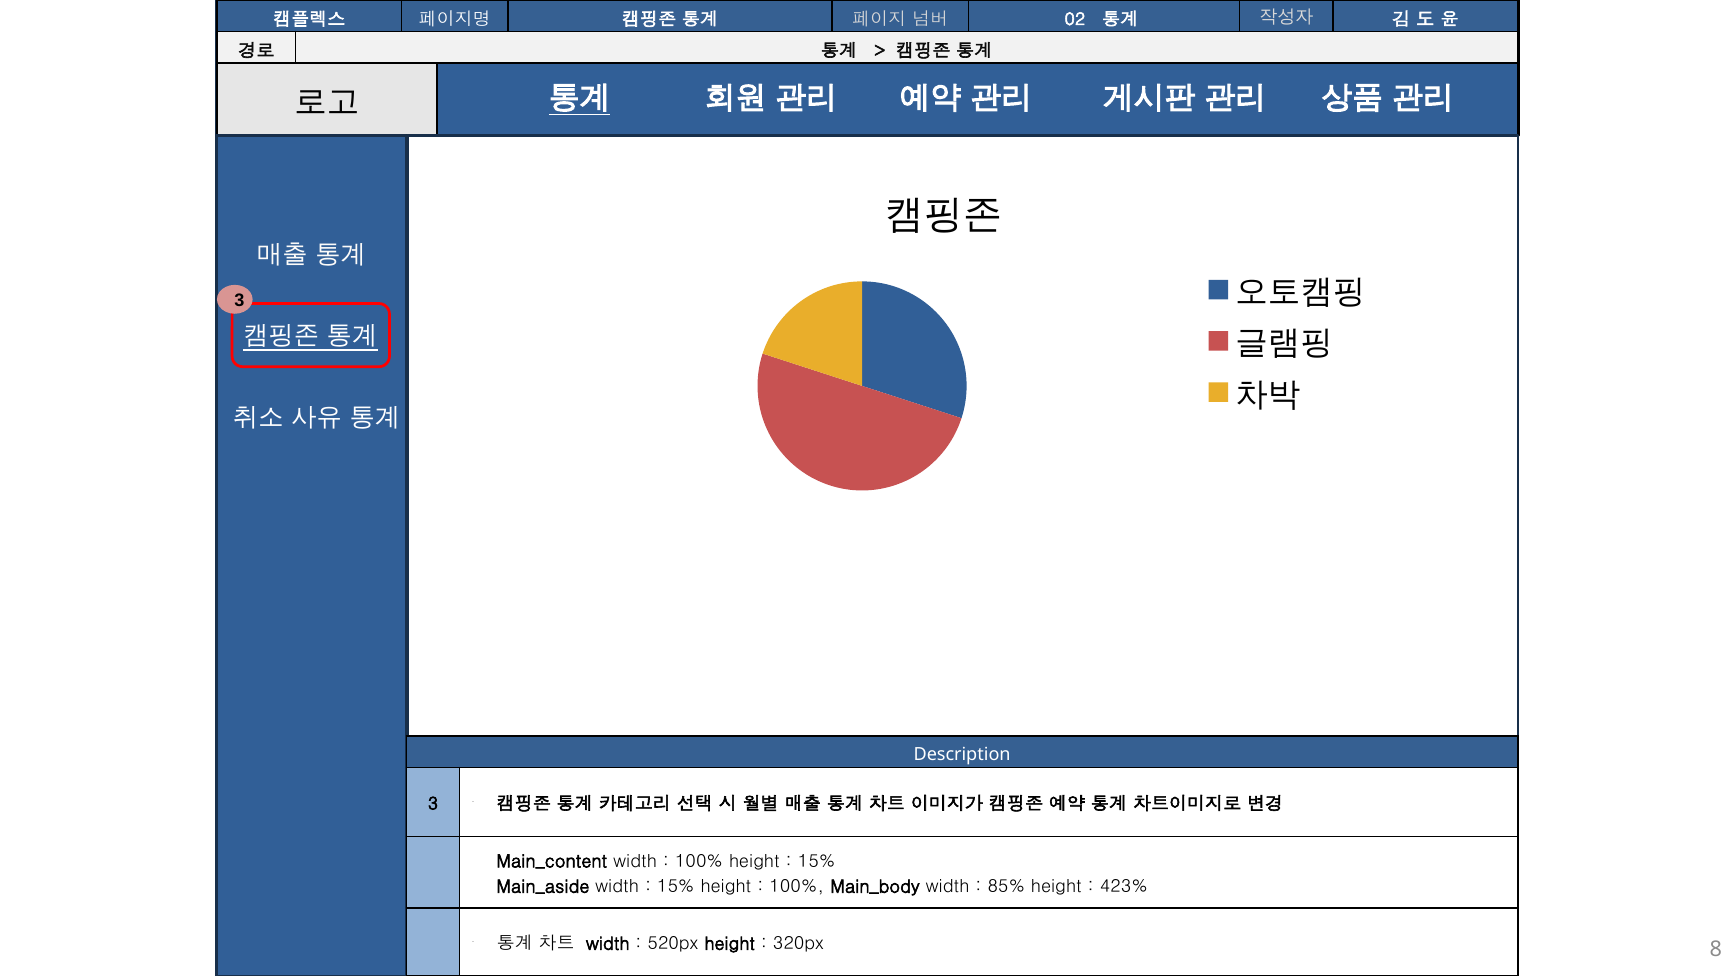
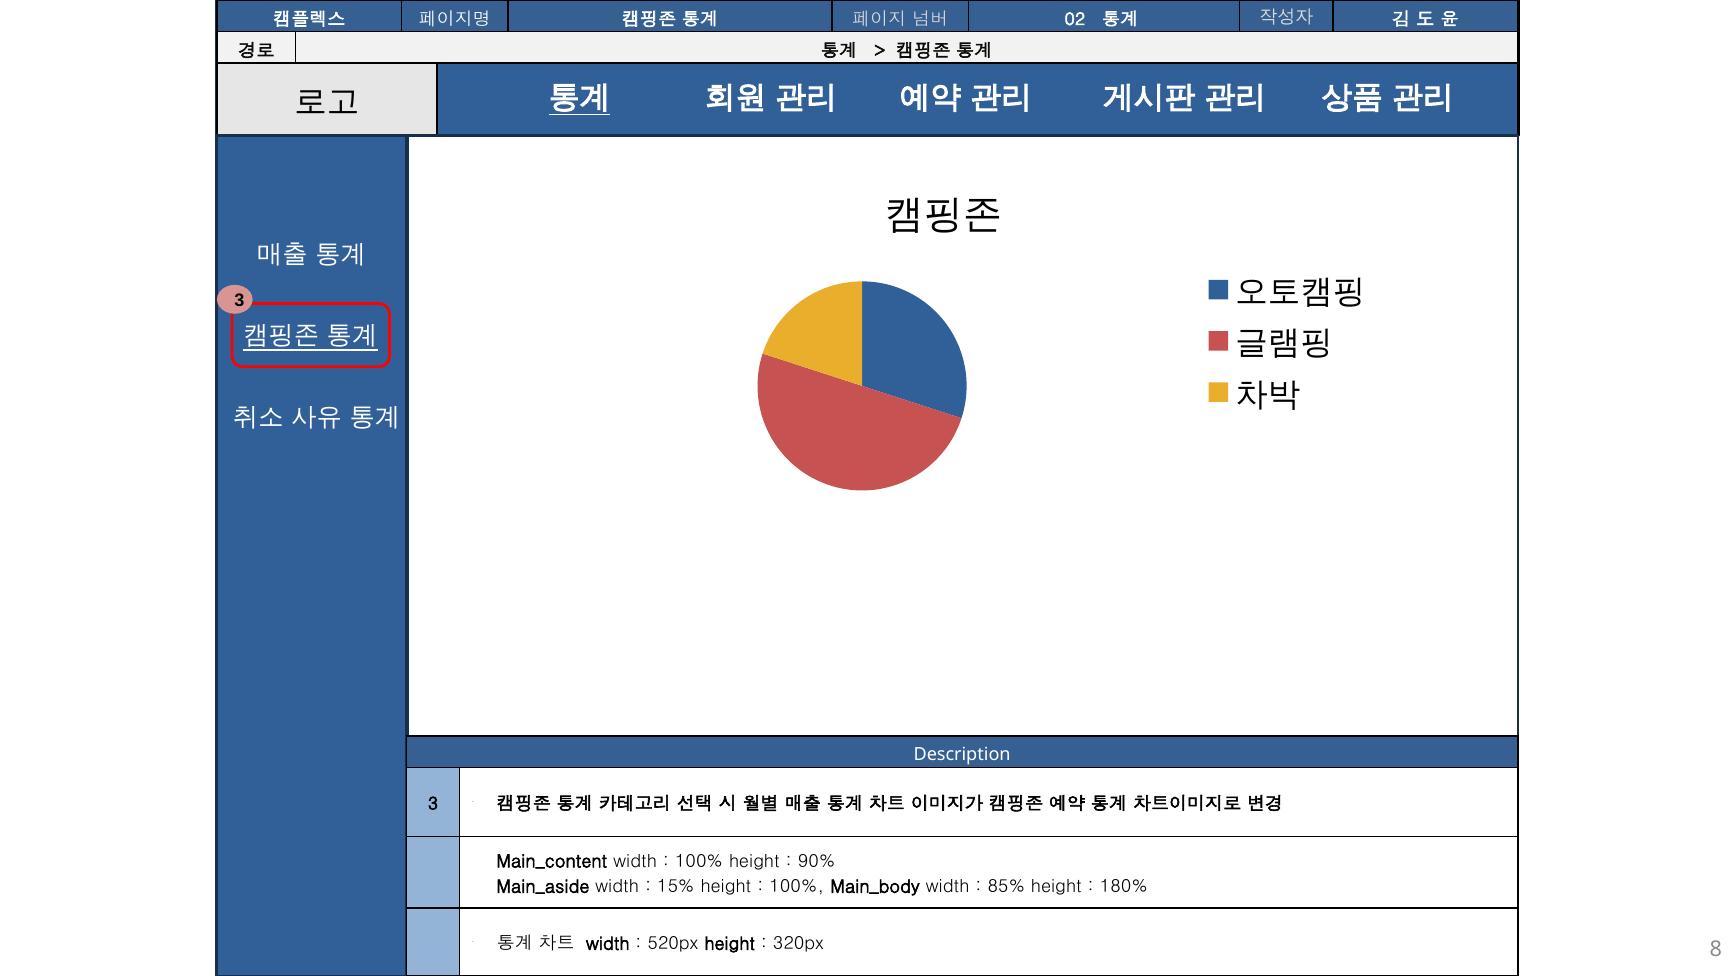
15%: 15% -> 90% (817, 861)
423%: 423% -> 180% (1124, 887)
